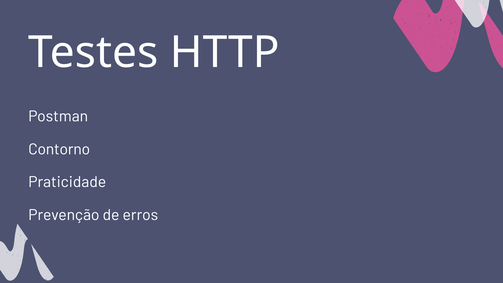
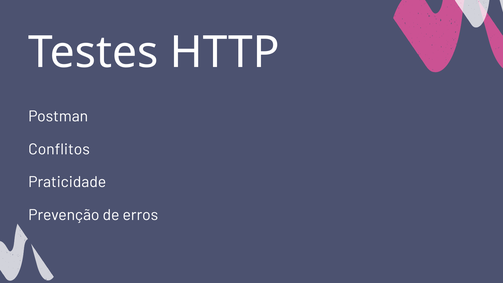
Contorno: Contorno -> Conflitos (59, 149)
